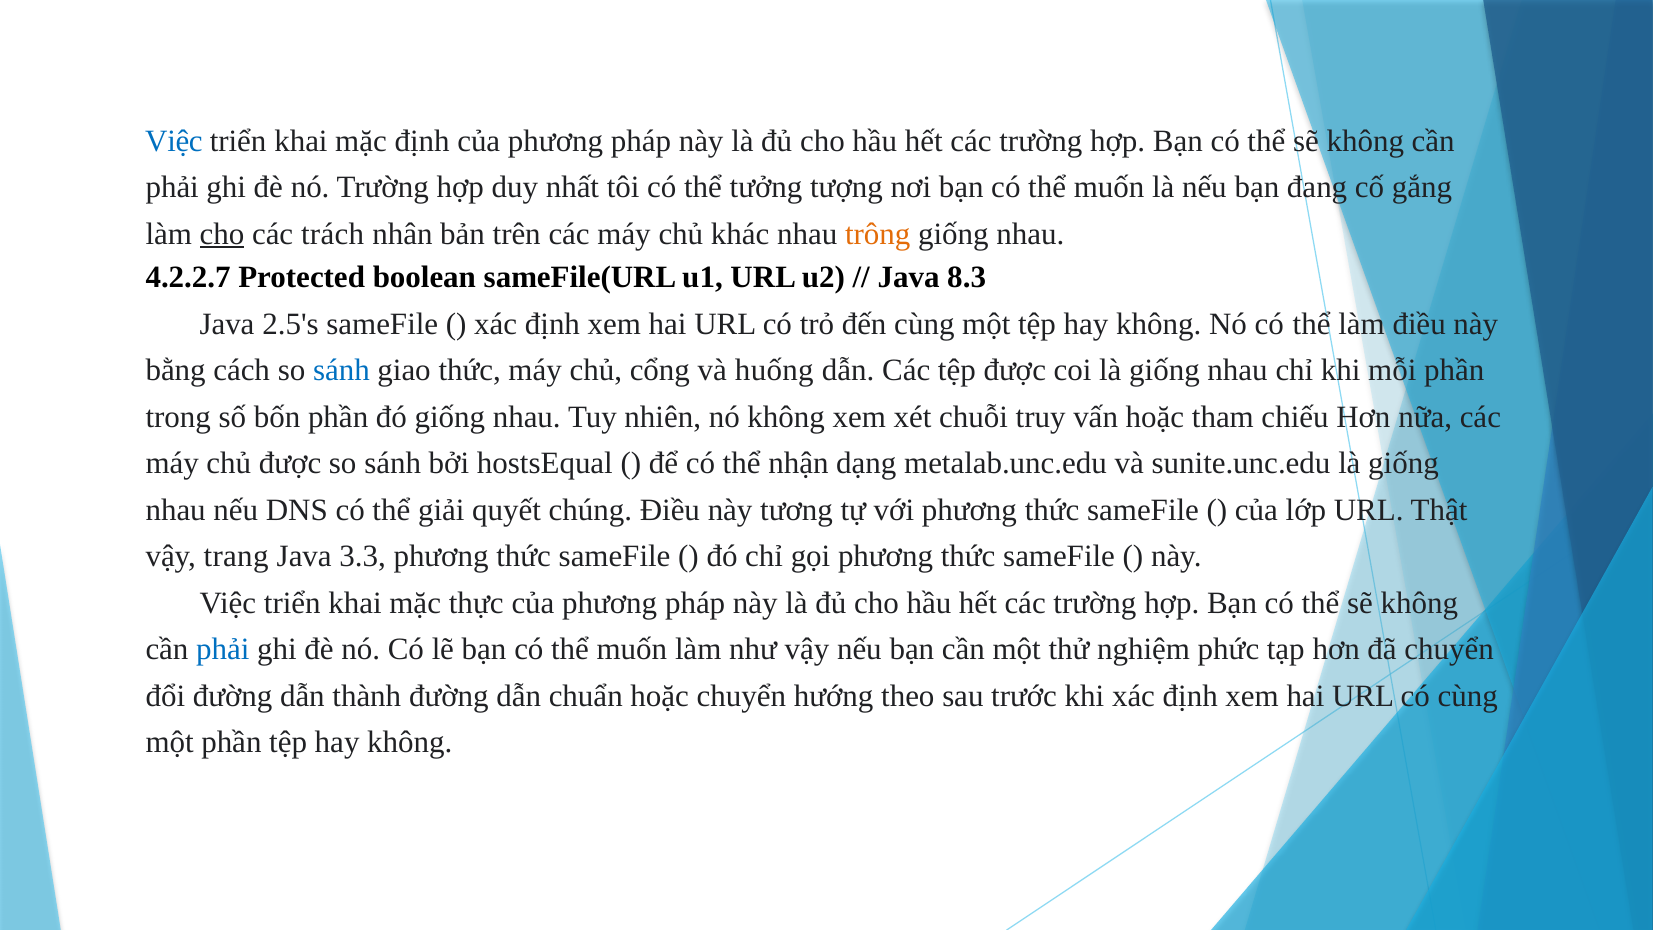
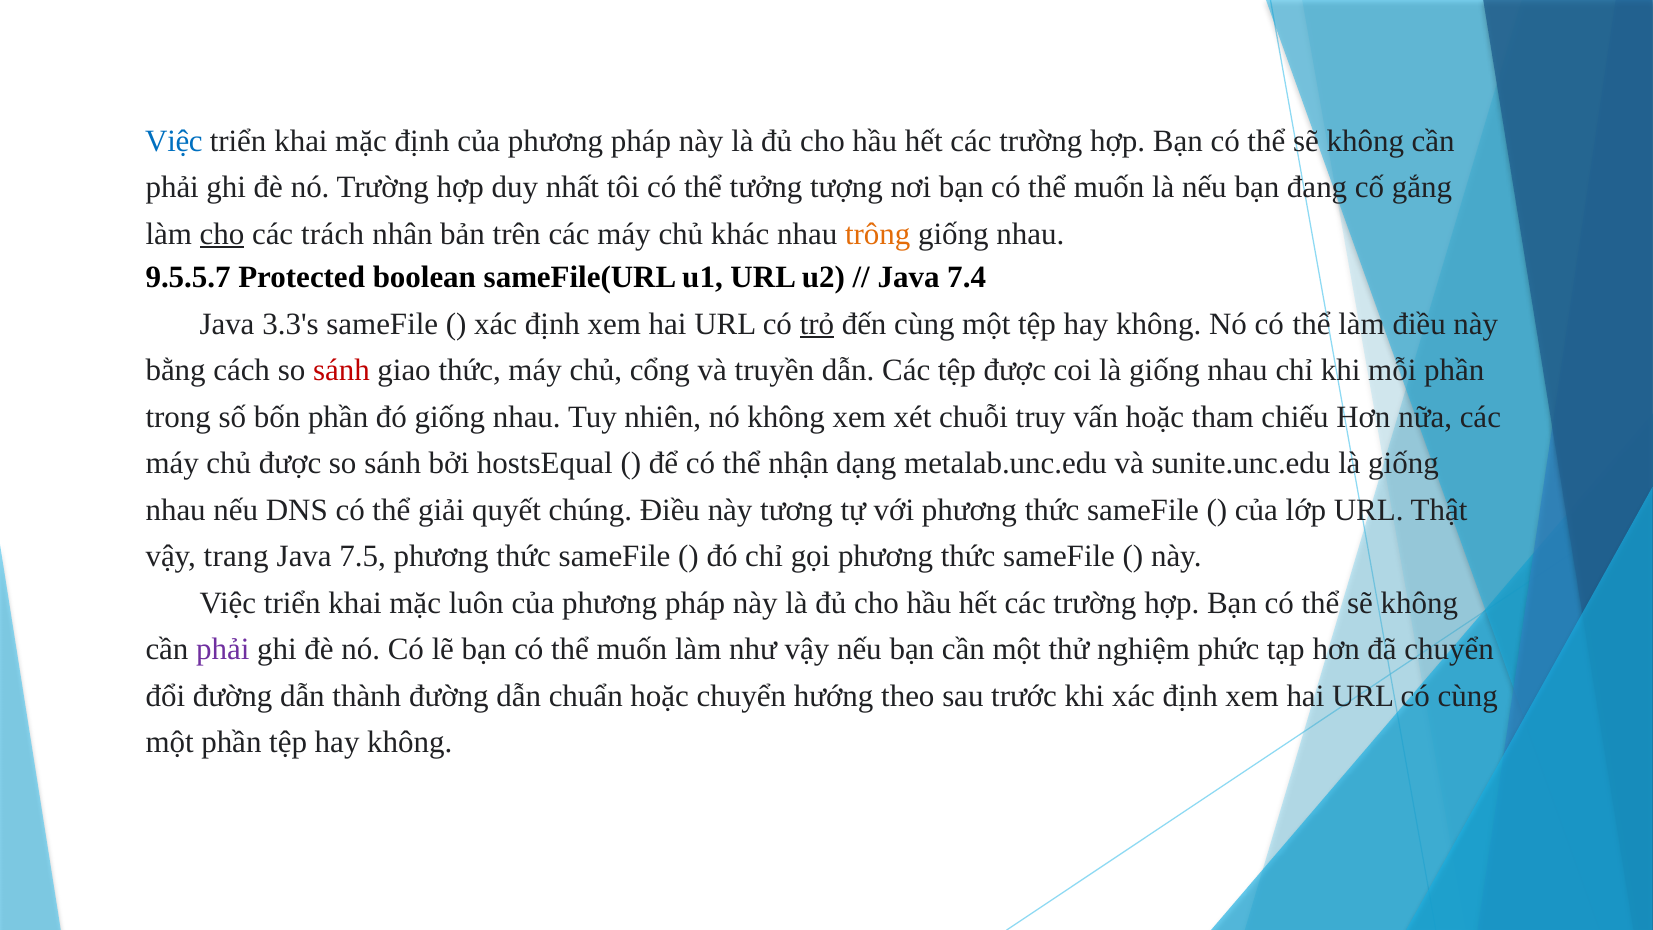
4.2.2.7: 4.2.2.7 -> 9.5.5.7 (188, 277)
8.3: 8.3 -> 7.4 (967, 277)
2.5's: 2.5's -> 3.3's (291, 324)
trỏ underline: none -> present (817, 324)
sánh colour: blue -> red (341, 370)
huống: huống -> truyền (774, 370)
3.3: 3.3 -> 7.5 (363, 556)
thực: thực -> luôn (476, 603)
phải colour: blue -> purple (223, 649)
